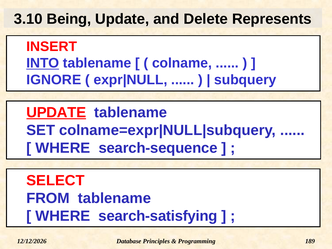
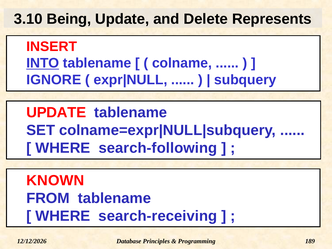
UPDATE underline: present -> none (56, 112)
search-sequence: search-sequence -> search-following (158, 148)
SELECT: SELECT -> KNOWN (55, 180)
search-satisfying: search-satisfying -> search-receiving (158, 216)
